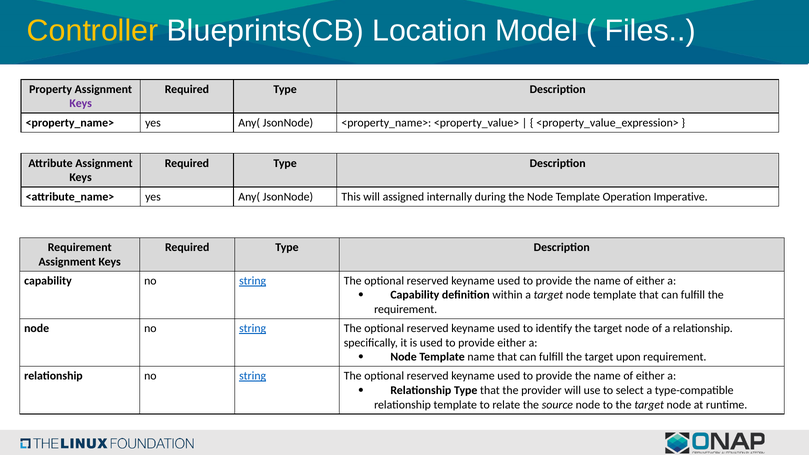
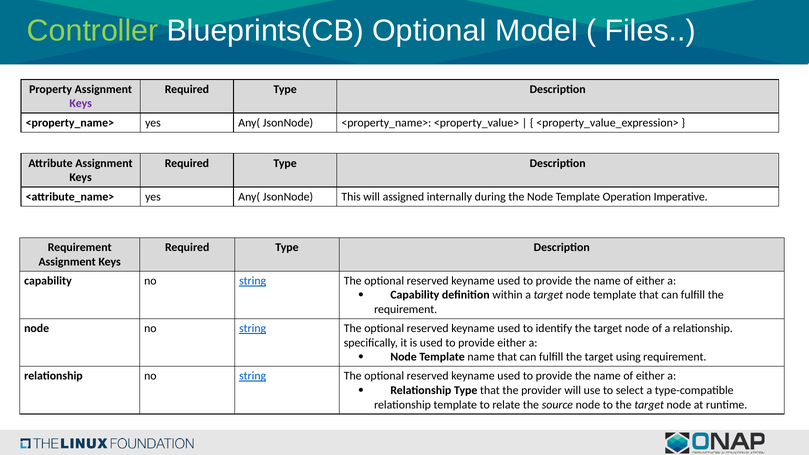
Controller colour: yellow -> light green (93, 31)
Blueprints(CB Location: Location -> Optional (429, 31)
upon: upon -> using (628, 357)
